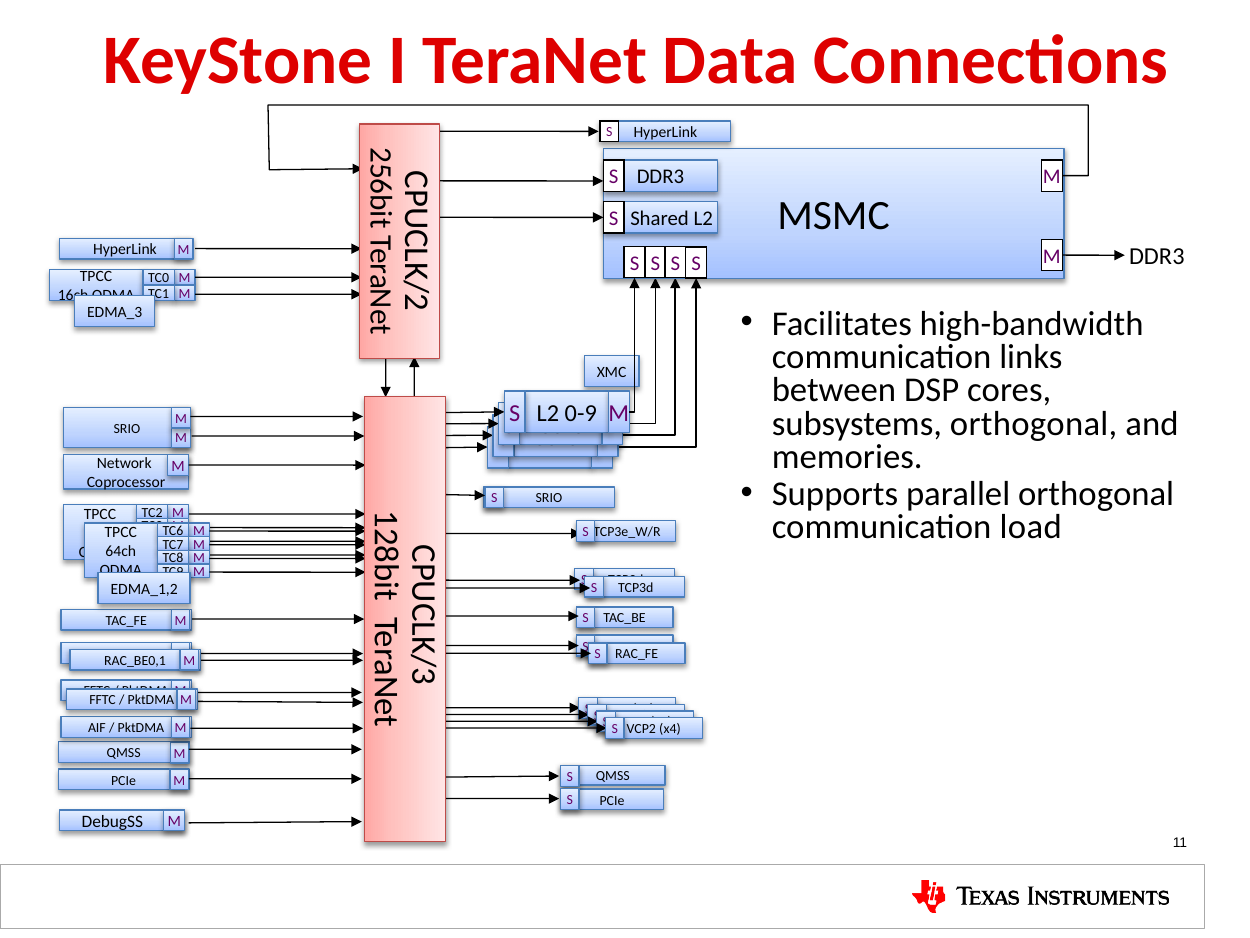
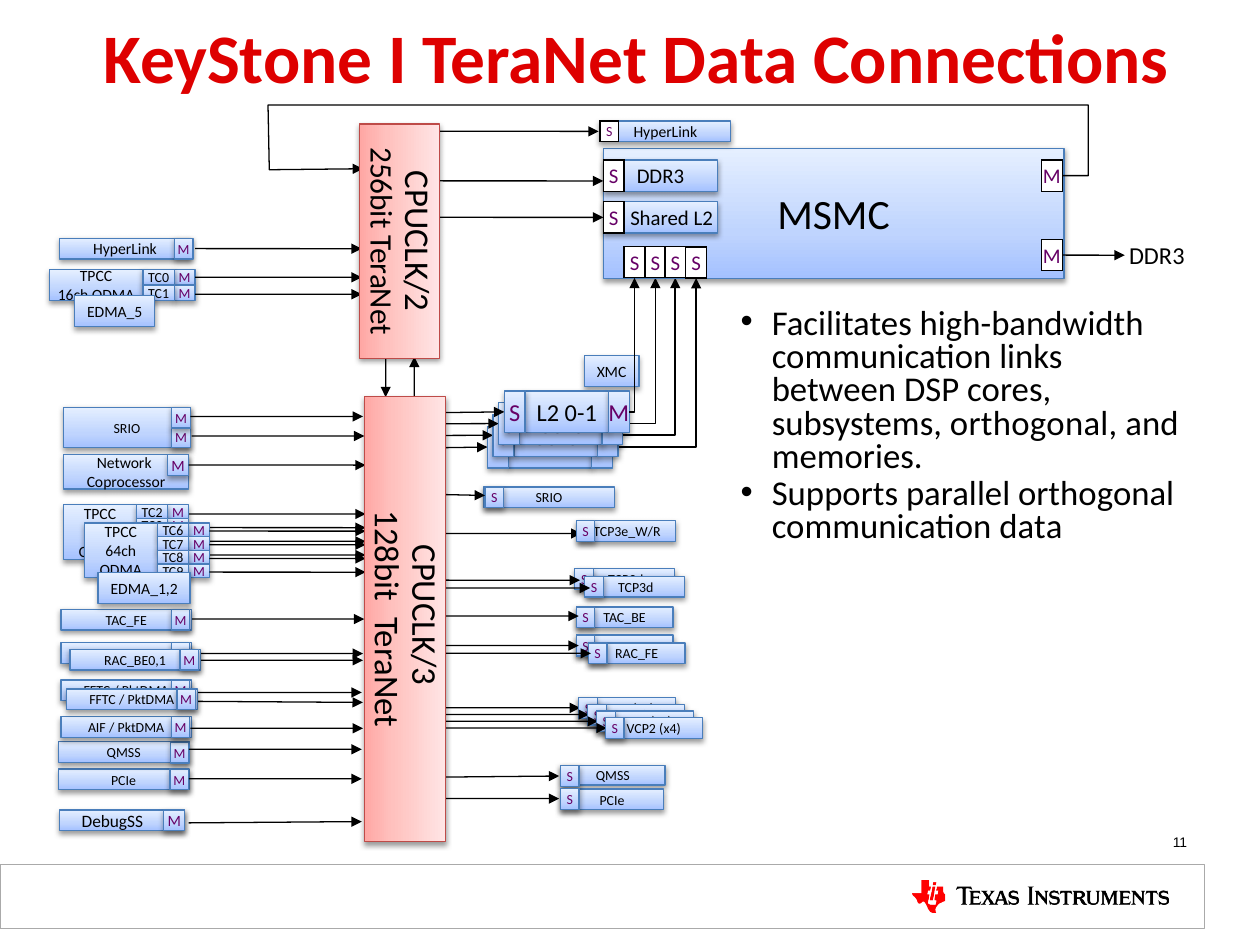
EDMA_3: EDMA_3 -> EDMA_5 (115, 312)
0-9: 0-9 -> 0-1 (581, 413)
communication load: load -> data (1031, 527)
